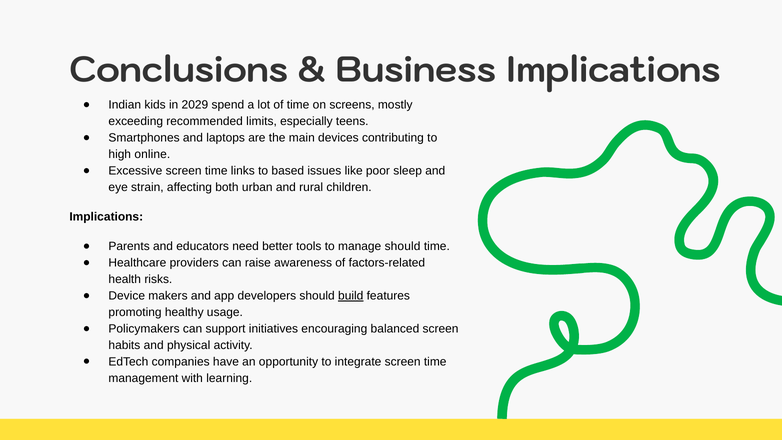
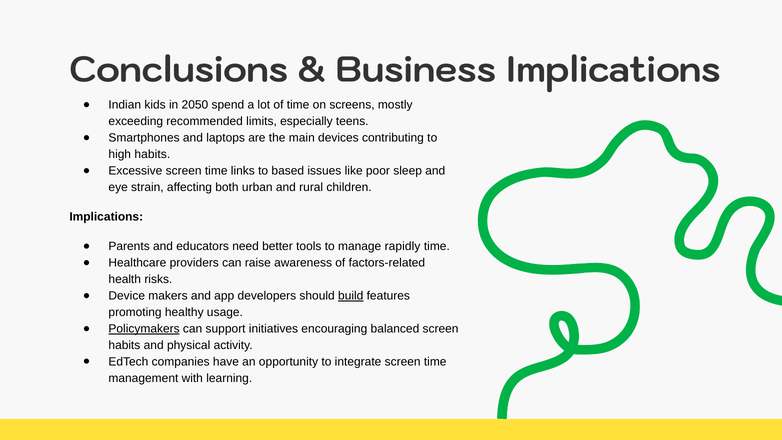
2029: 2029 -> 2050 (195, 105)
high online: online -> habits (152, 154)
manage should: should -> rapidly (403, 246)
Policymakers underline: none -> present (144, 329)
